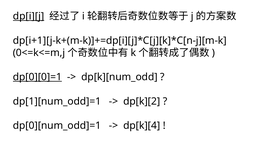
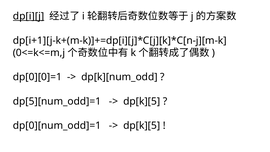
dp[0][0]=1 underline: present -> none (37, 77)
dp[1][num_odd]=1: dp[1][num_odd]=1 -> dp[5][num_odd]=1 (57, 101)
dp[k][2: dp[k][2 -> dp[k][5 (142, 101)
dp[k][4: dp[k][4 -> dp[k][5 (142, 126)
